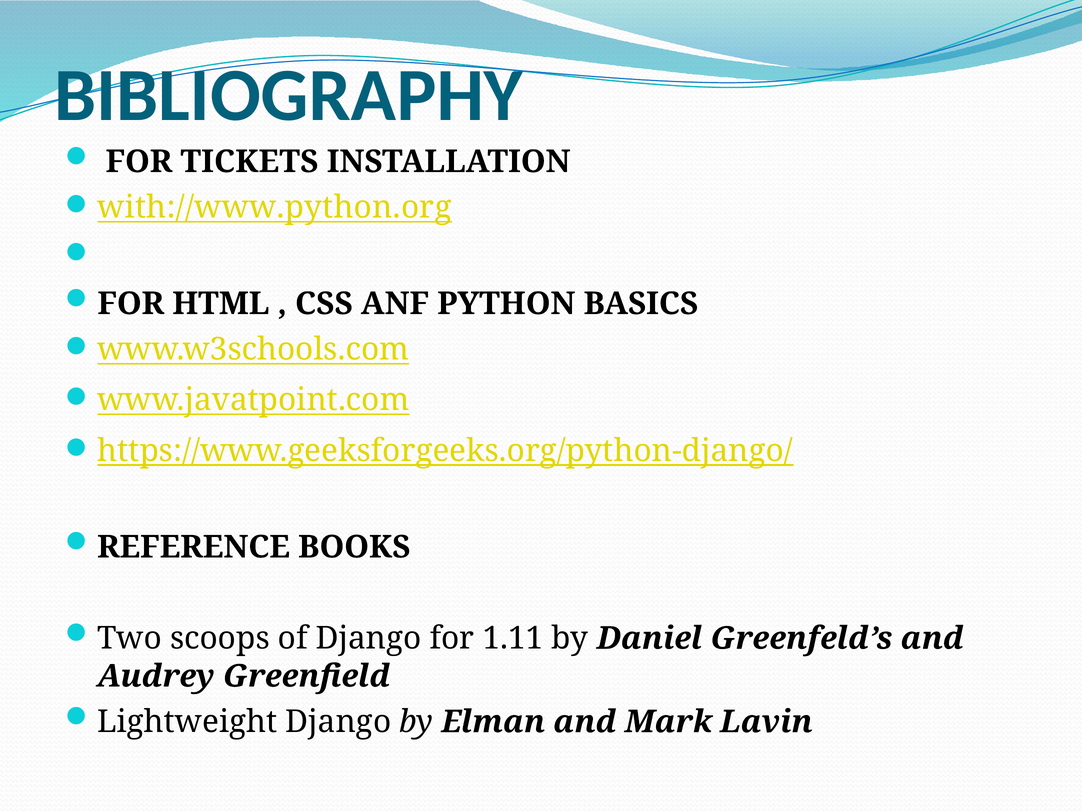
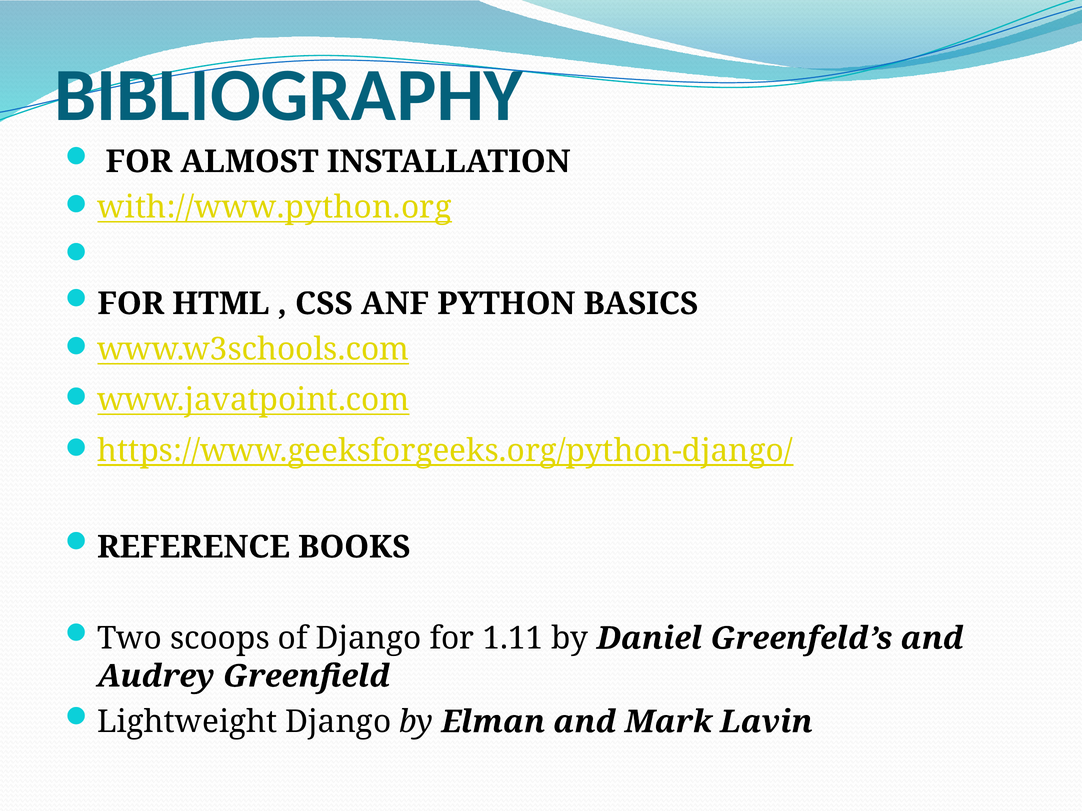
TICKETS: TICKETS -> ALMOST (250, 162)
